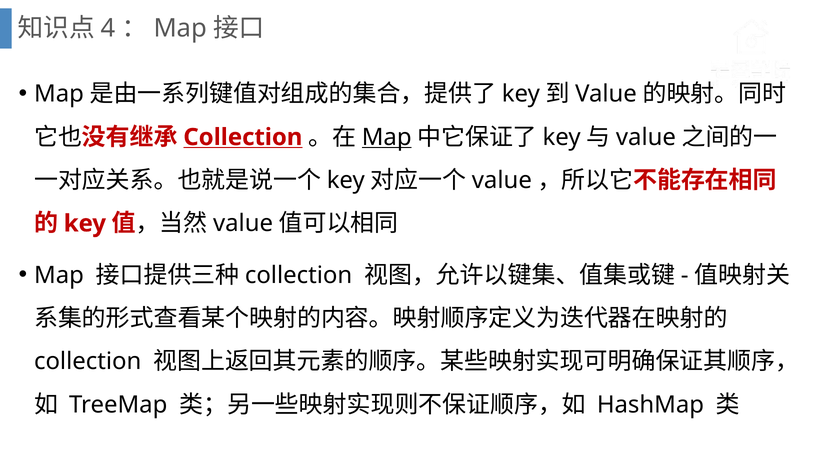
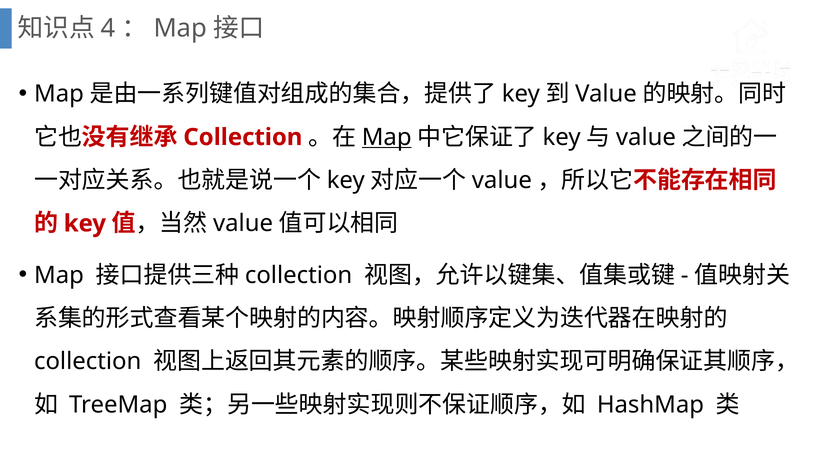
Collection underline: present -> none (243, 137)
